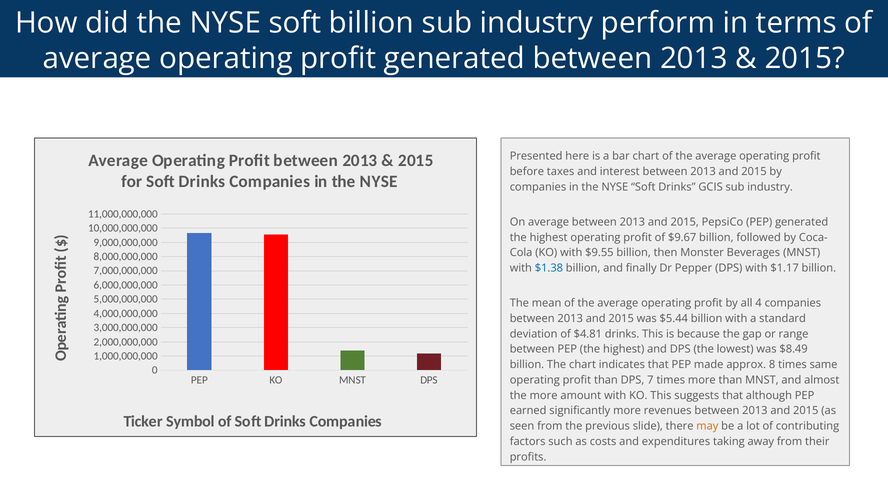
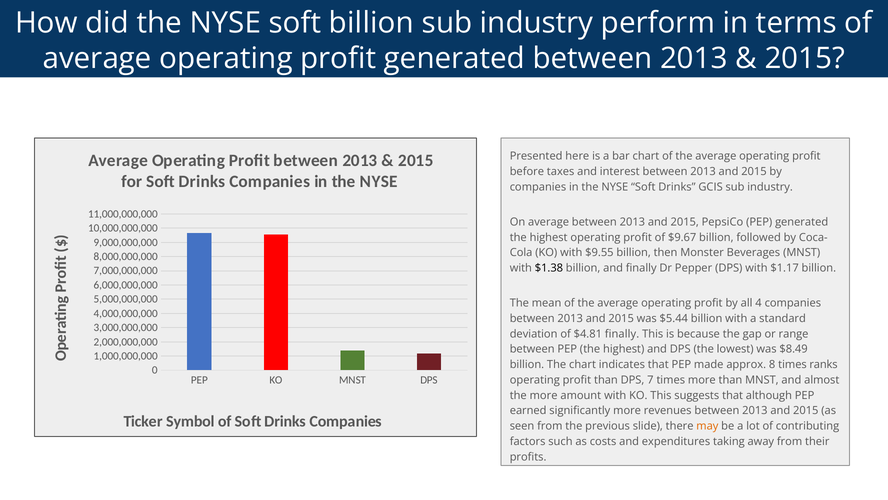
$1.38 colour: blue -> black (549, 268)
$4.81 drinks: drinks -> finally (622, 334)
same: same -> ranks (824, 364)
